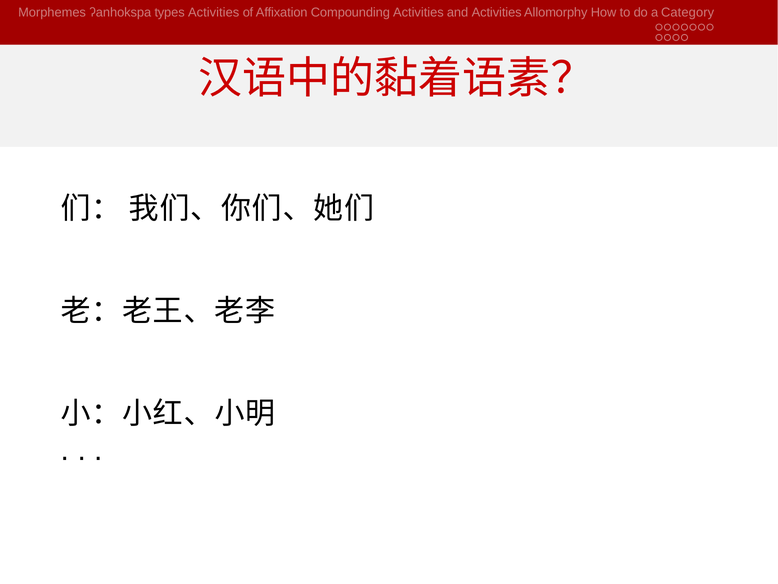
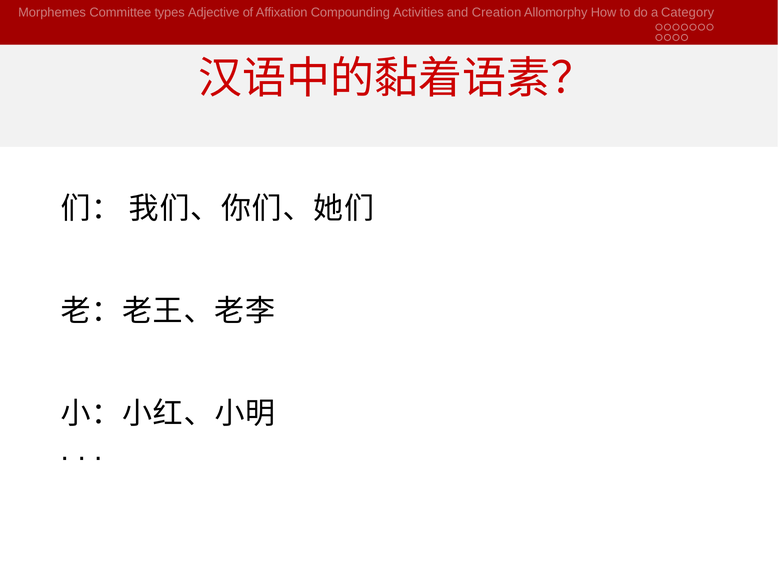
ʔanhokspa: ʔanhokspa -> Committee (120, 13)
types Activities: Activities -> Adjective (214, 13)
and Activities: Activities -> Creation (497, 13)
